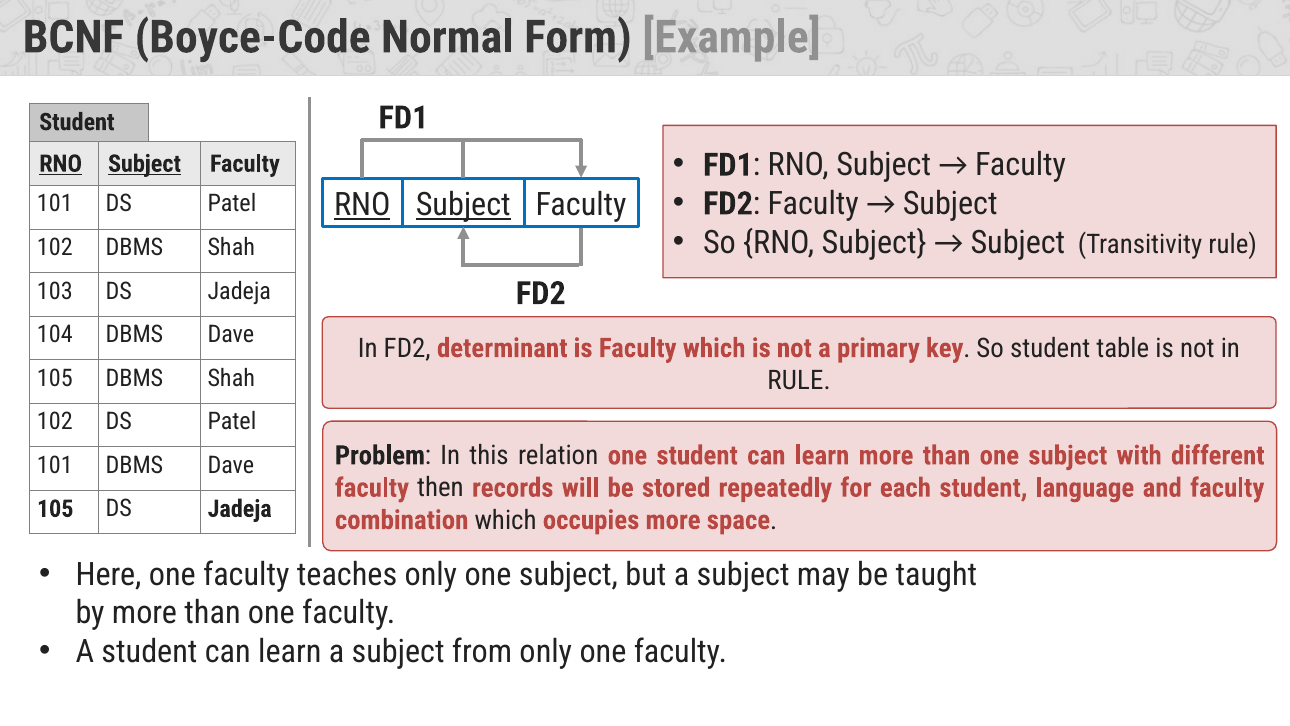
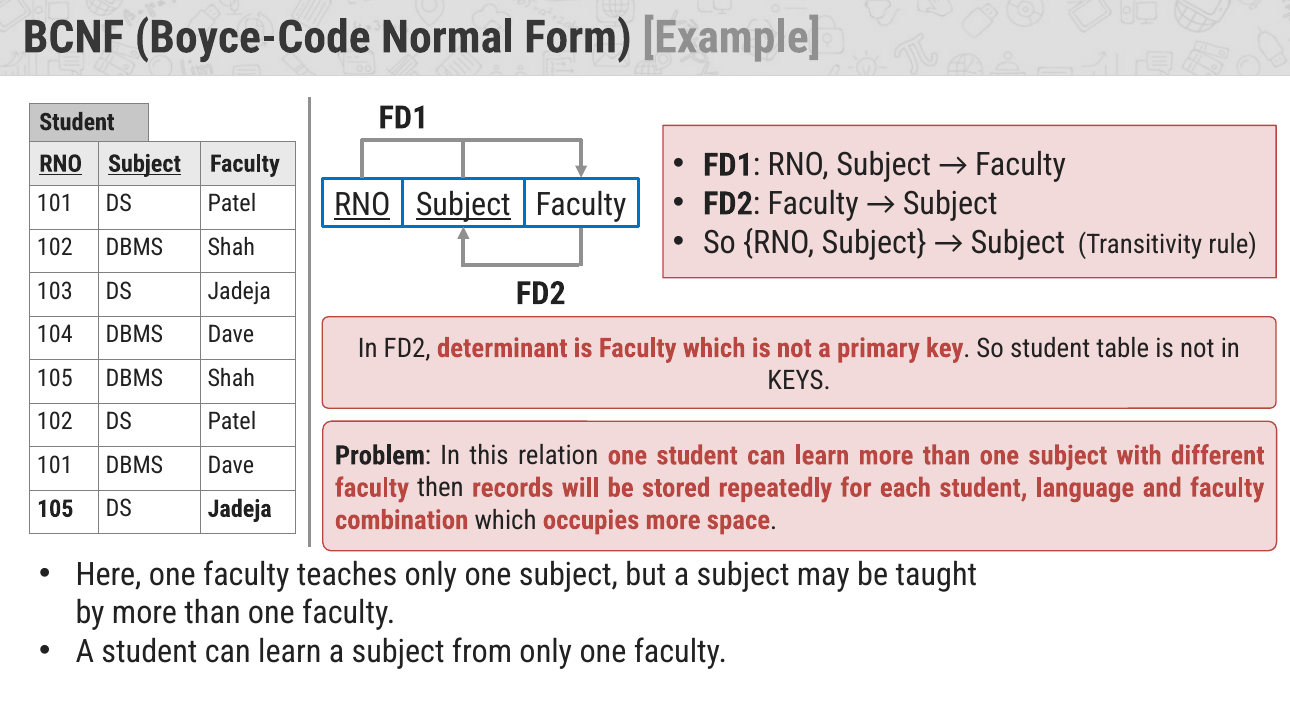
RULE: RULE -> KEYS (799, 380)
